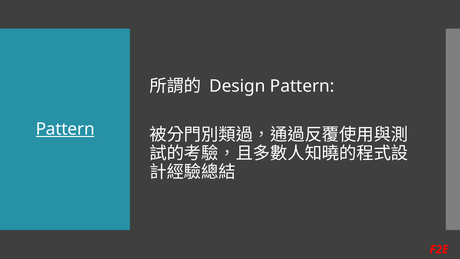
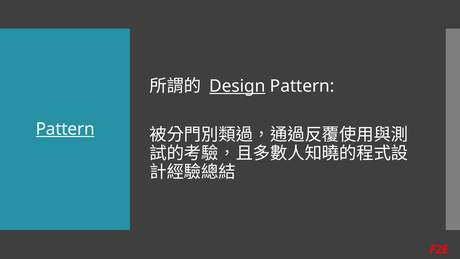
Design underline: none -> present (237, 86)
